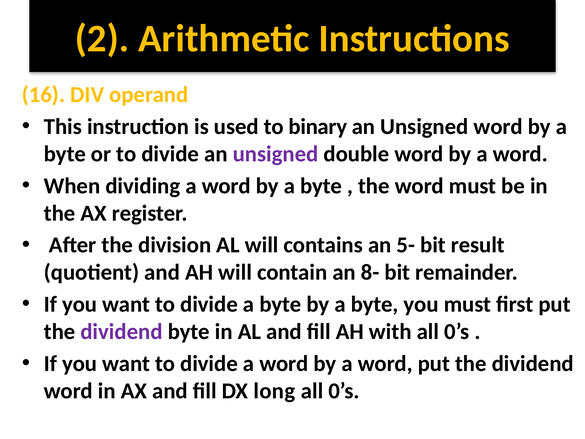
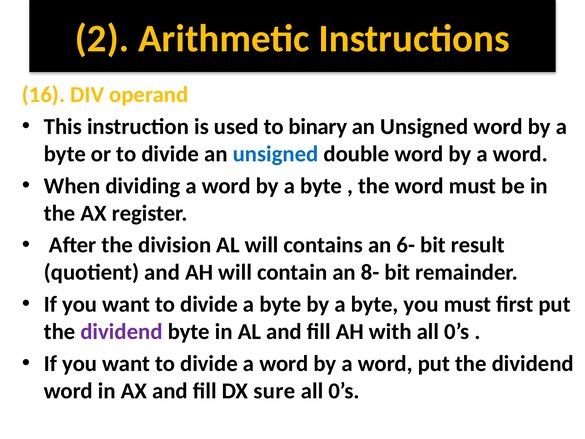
unsigned colour: purple -> blue (276, 154)
5-: 5- -> 6- (406, 245)
long: long -> sure (274, 391)
